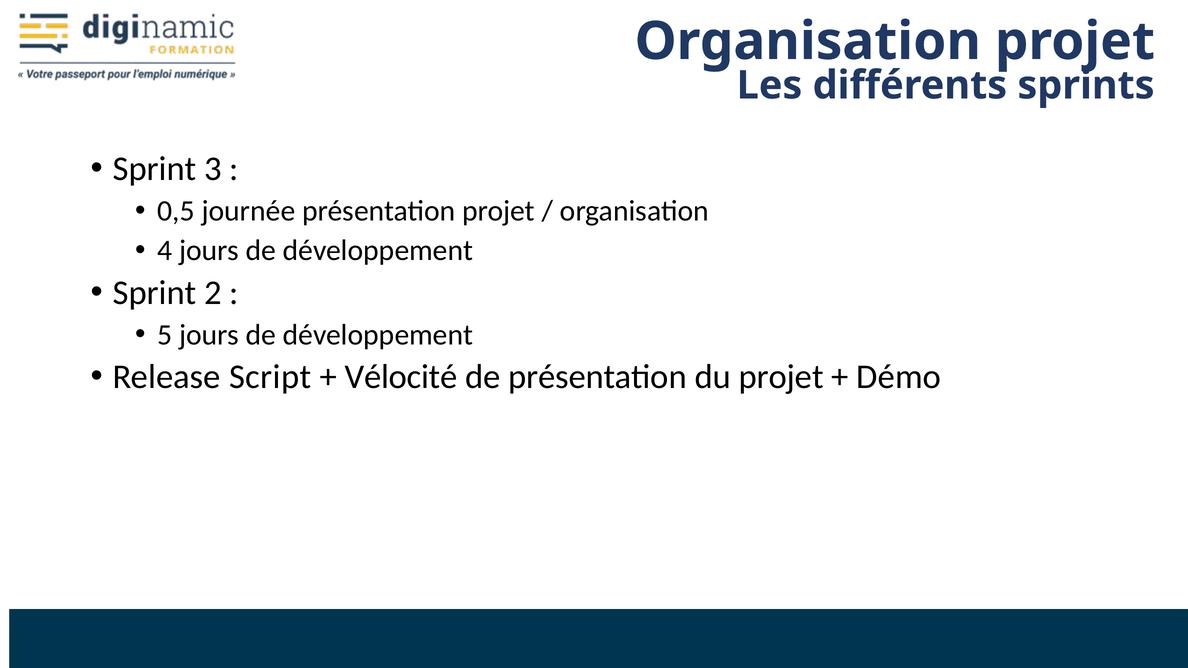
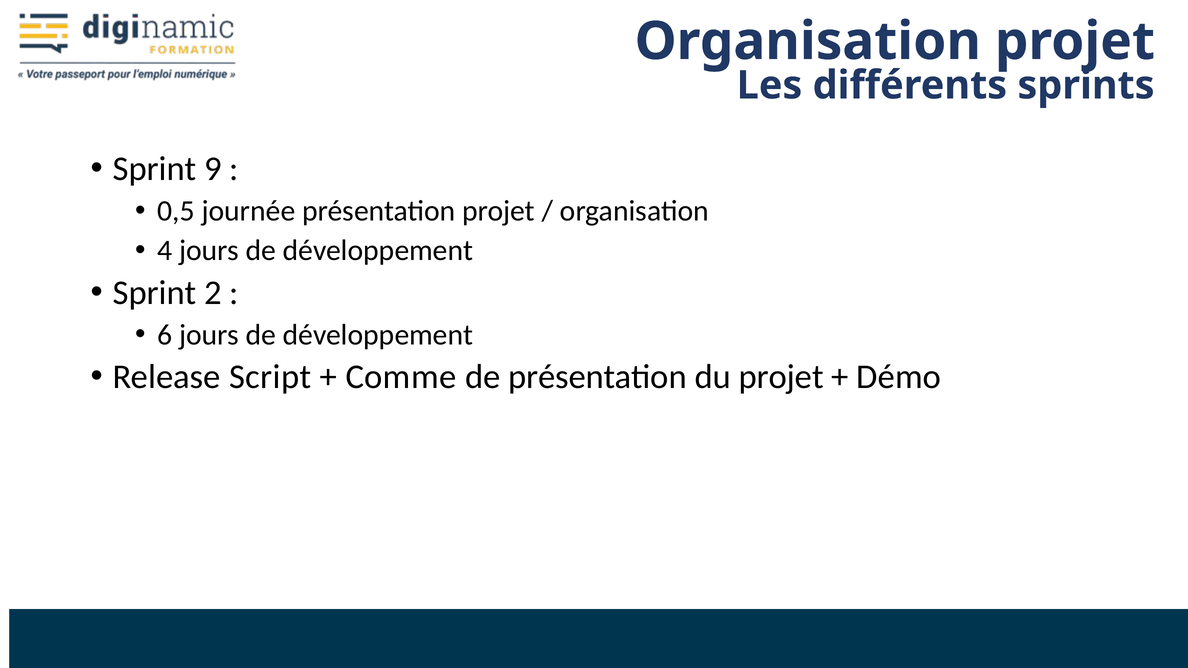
3: 3 -> 9 (213, 169)
5: 5 -> 6 (165, 335)
Vélocité: Vélocité -> Comme (401, 377)
